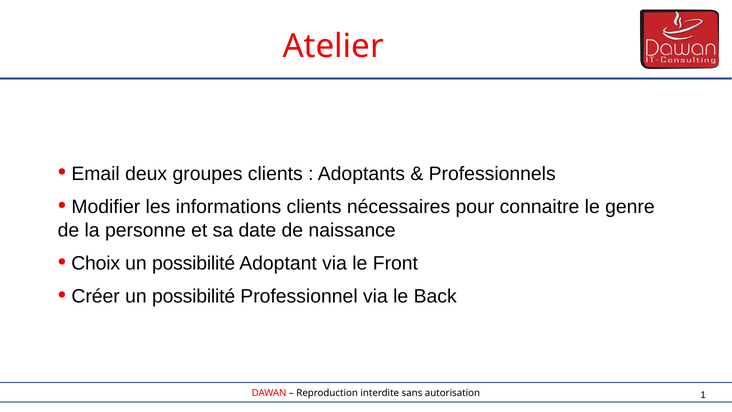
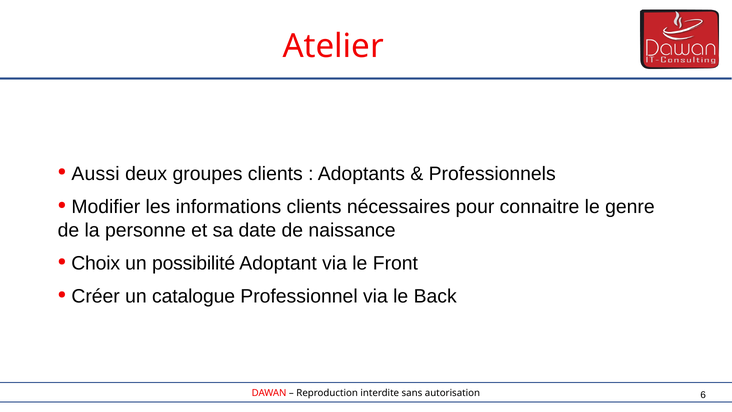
Email: Email -> Aussi (96, 174)
Créer un possibilité: possibilité -> catalogue (194, 296)
1: 1 -> 6 (703, 395)
